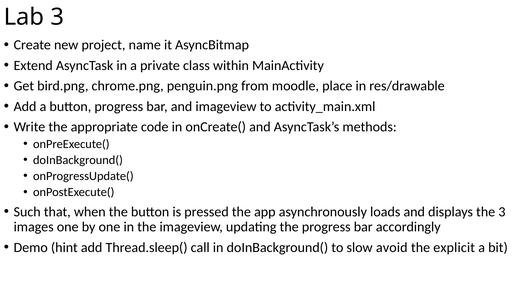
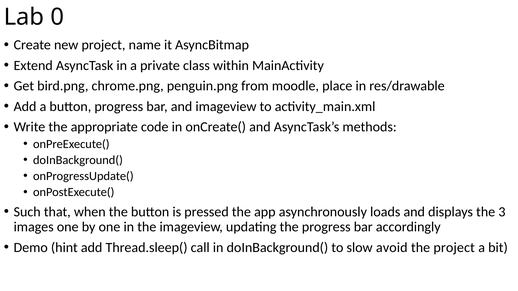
Lab 3: 3 -> 0 (57, 17)
the explicit: explicit -> project (454, 248)
